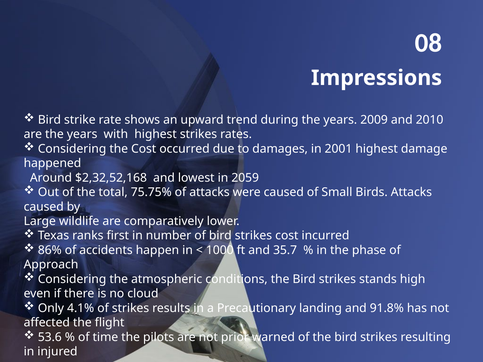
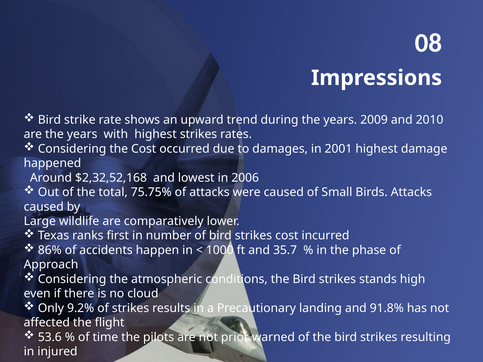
2059: 2059 -> 2006 (245, 178)
4.1%: 4.1% -> 9.2% (81, 308)
